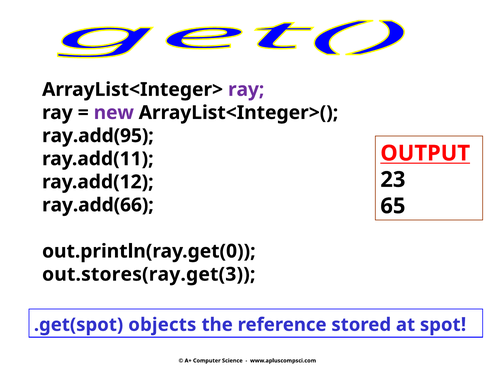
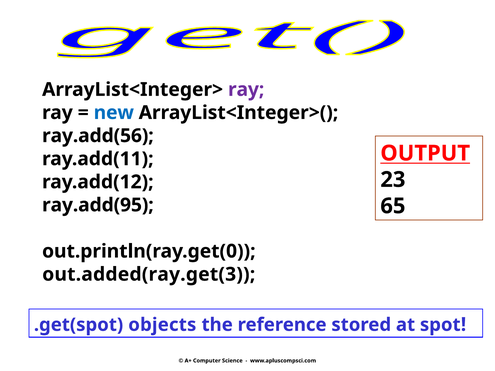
new colour: purple -> blue (114, 113)
ray.add(95: ray.add(95 -> ray.add(56 (98, 136)
ray.add(66: ray.add(66 -> ray.add(95 (98, 205)
out.stores(ray.get(3: out.stores(ray.get(3 -> out.added(ray.get(3 (149, 275)
